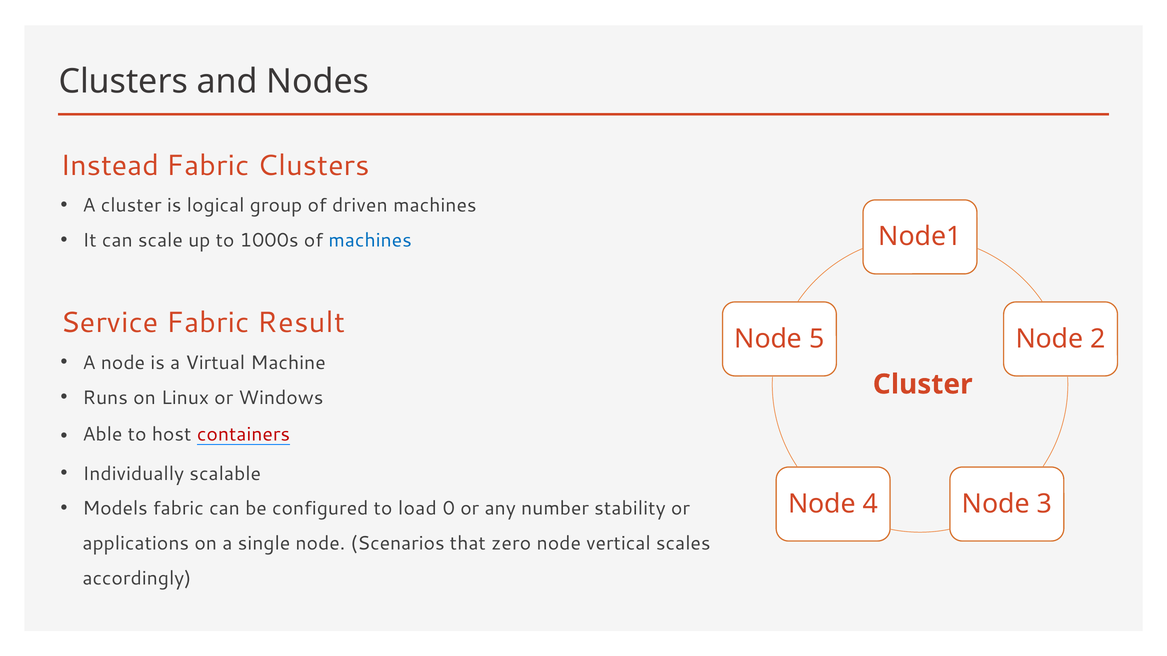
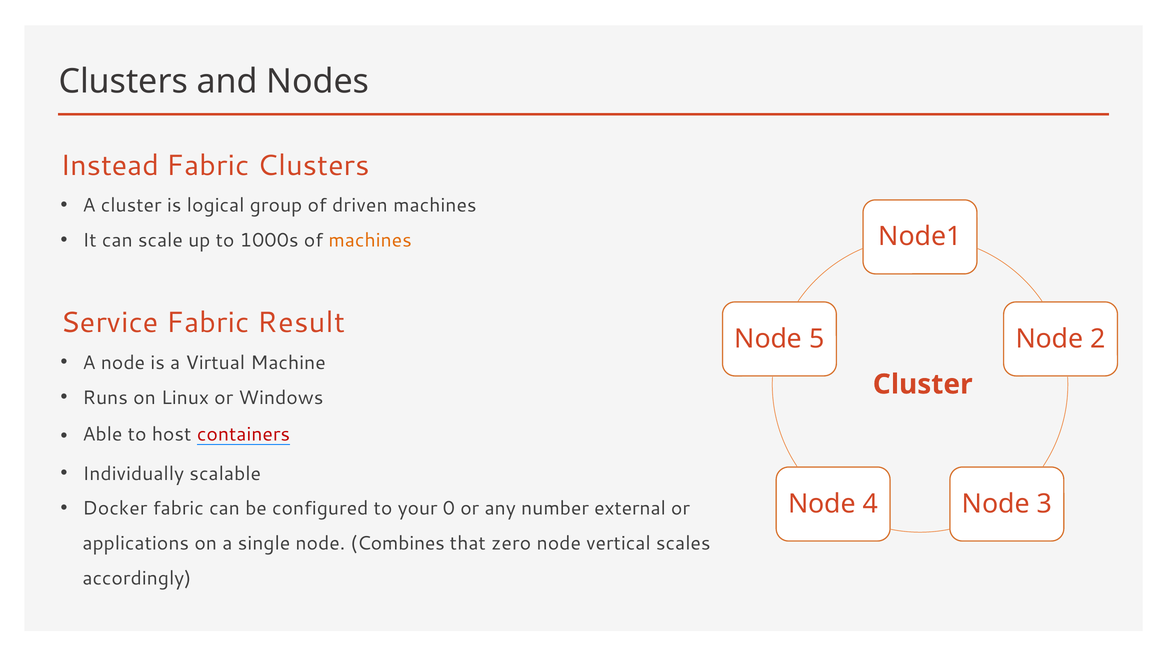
machines colour: blue -> orange (370, 241)
Models: Models -> Docker (115, 509)
load: load -> your (418, 509)
stability: stability -> external (630, 509)
Scenarios: Scenarios -> Combines (398, 544)
